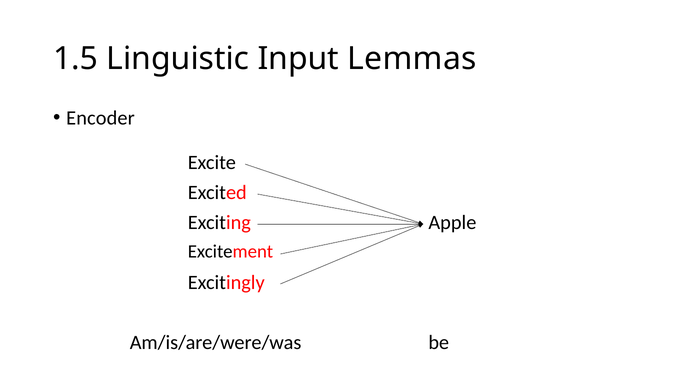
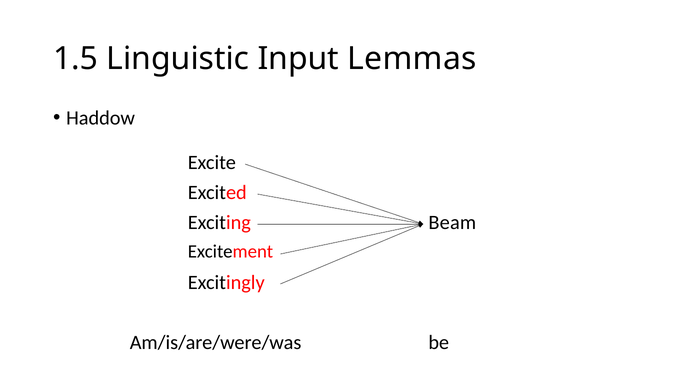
Encoder: Encoder -> Haddow (101, 118)
Apple: Apple -> Beam (452, 223)
